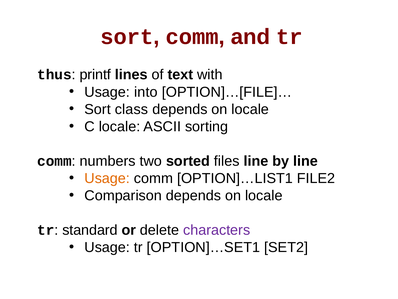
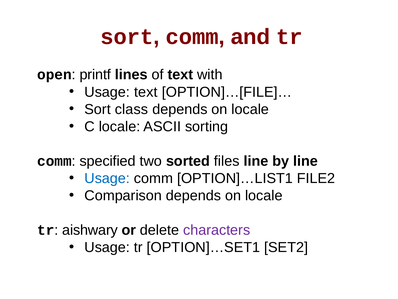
thus: thus -> open (54, 75)
Usage into: into -> text (146, 92)
numbers: numbers -> specified (108, 161)
Usage colour: orange -> blue (107, 178)
standard: standard -> aishwary (90, 230)
